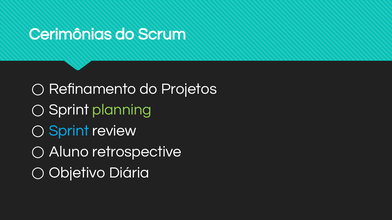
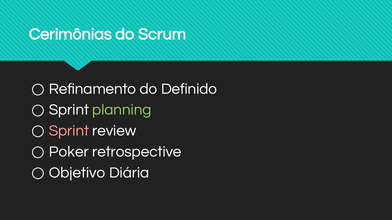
Projetos: Projetos -> Definido (189, 89)
Sprint colour: light blue -> pink (69, 131)
Aluno: Aluno -> Poker (69, 152)
